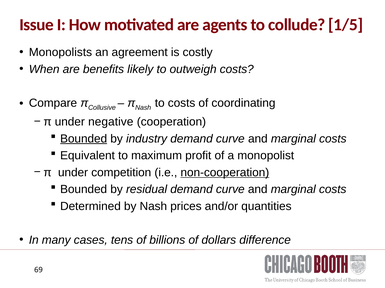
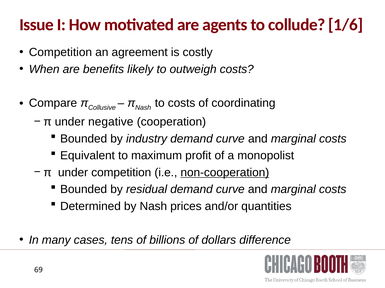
1/5: 1/5 -> 1/6 (346, 25)
Monopolists: Monopolists -> Competition (60, 52)
Bounded underline: present -> none (84, 139)
